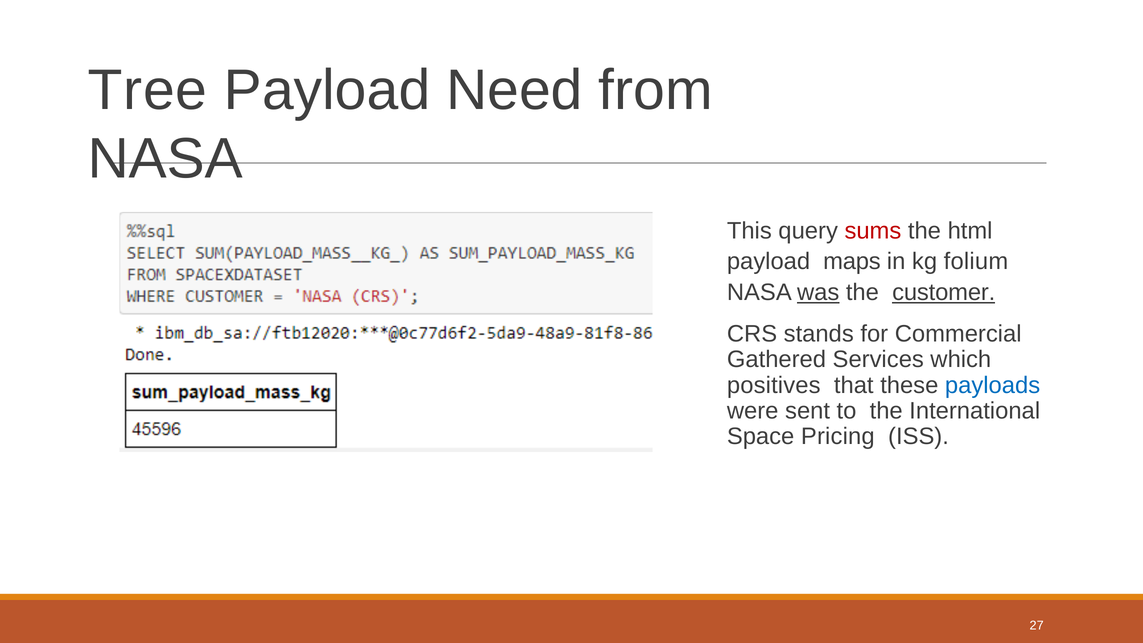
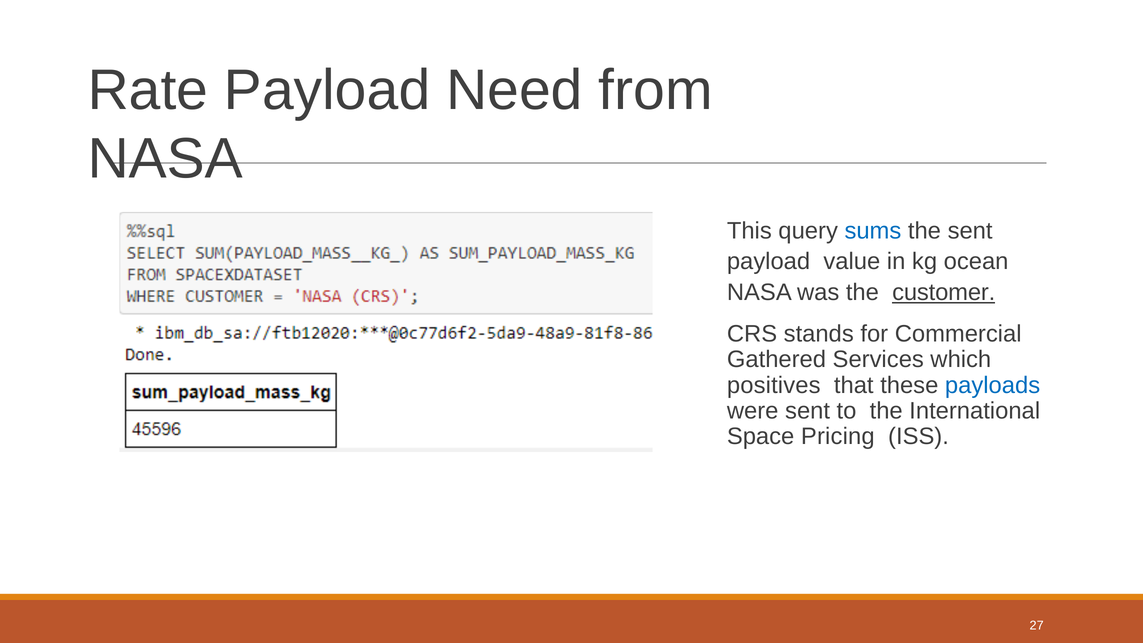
Tree: Tree -> Rate (148, 90)
sums colour: red -> blue (873, 231)
the html: html -> sent (970, 231)
maps: maps -> value (852, 262)
folium: folium -> ocean (976, 262)
was underline: present -> none (818, 292)
